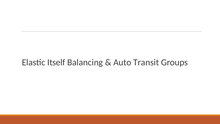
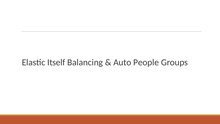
Transit: Transit -> People (146, 62)
